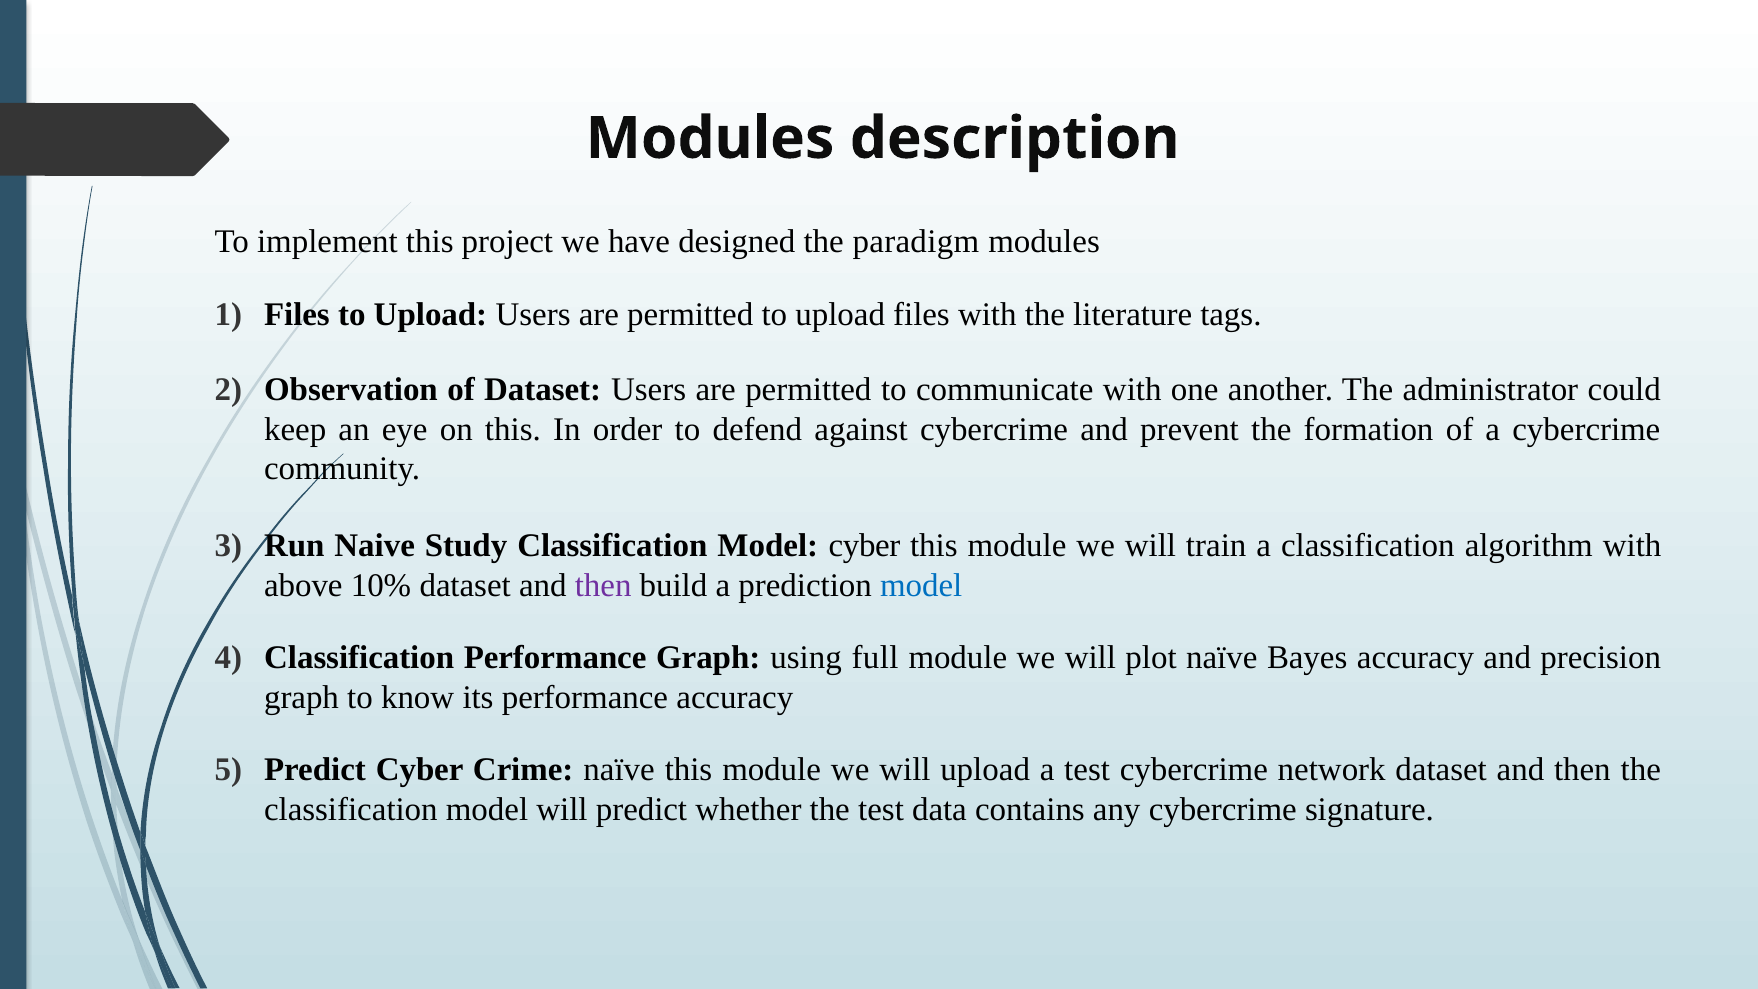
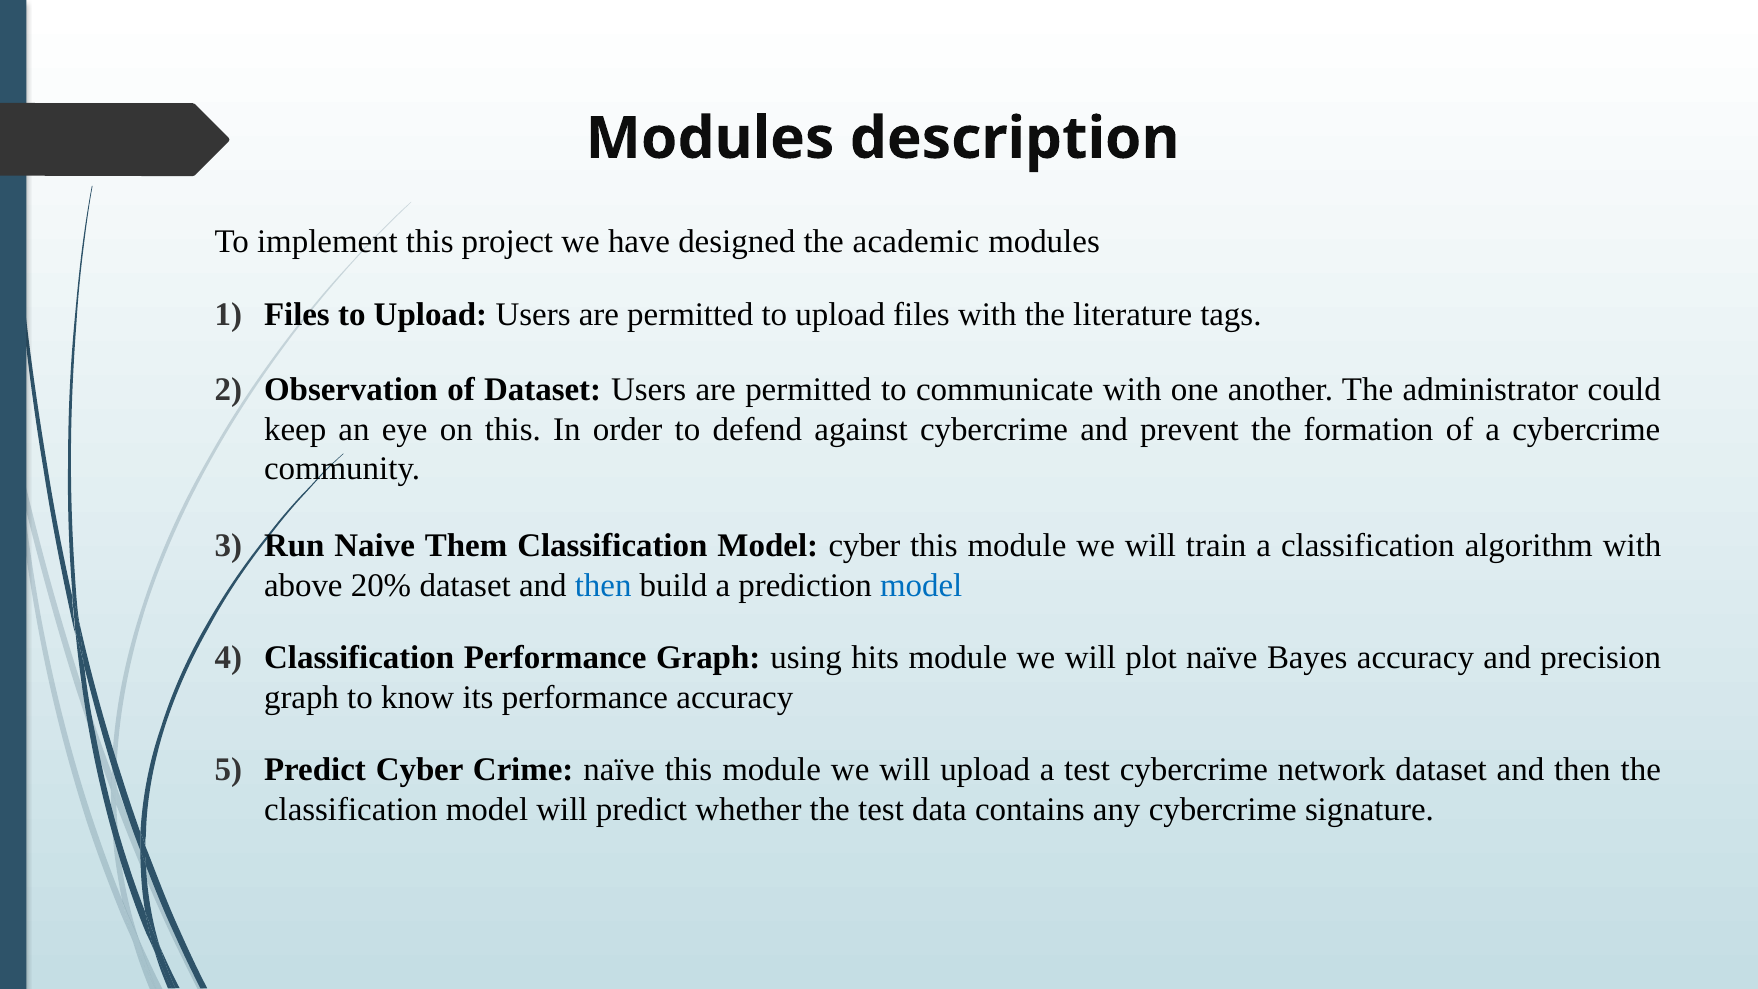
paradigm: paradigm -> academic (916, 242)
Study: Study -> Them (466, 546)
10%: 10% -> 20% (381, 585)
then colour: purple -> blue (603, 585)
full: full -> hits (875, 658)
